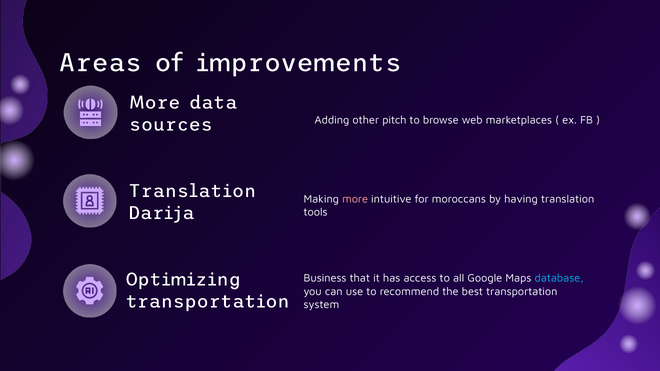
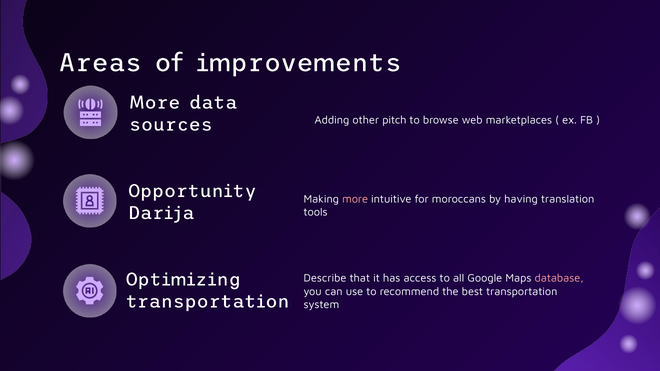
Translation: Translation -> Opportunity (192, 191)
Business: Business -> Describe (325, 278)
database colour: light blue -> pink (559, 278)
